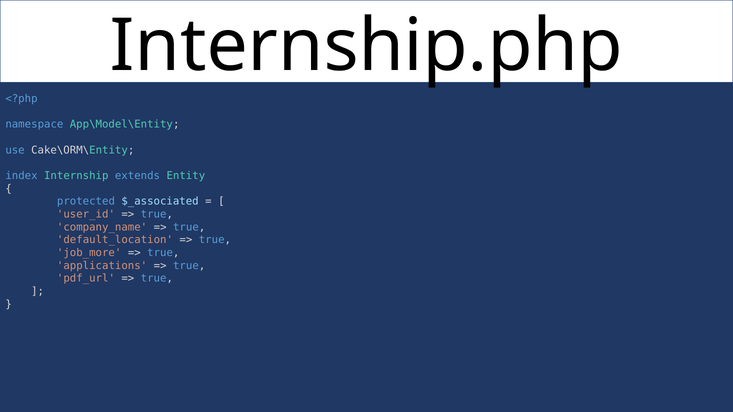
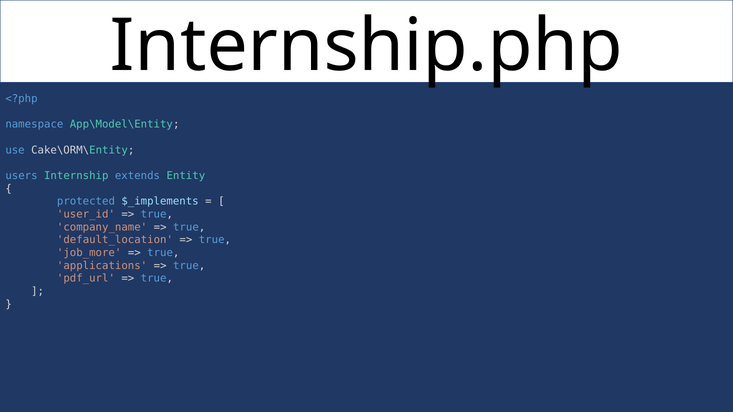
index: index -> users (21, 176)
$_associated: $_associated -> $_implements (160, 202)
